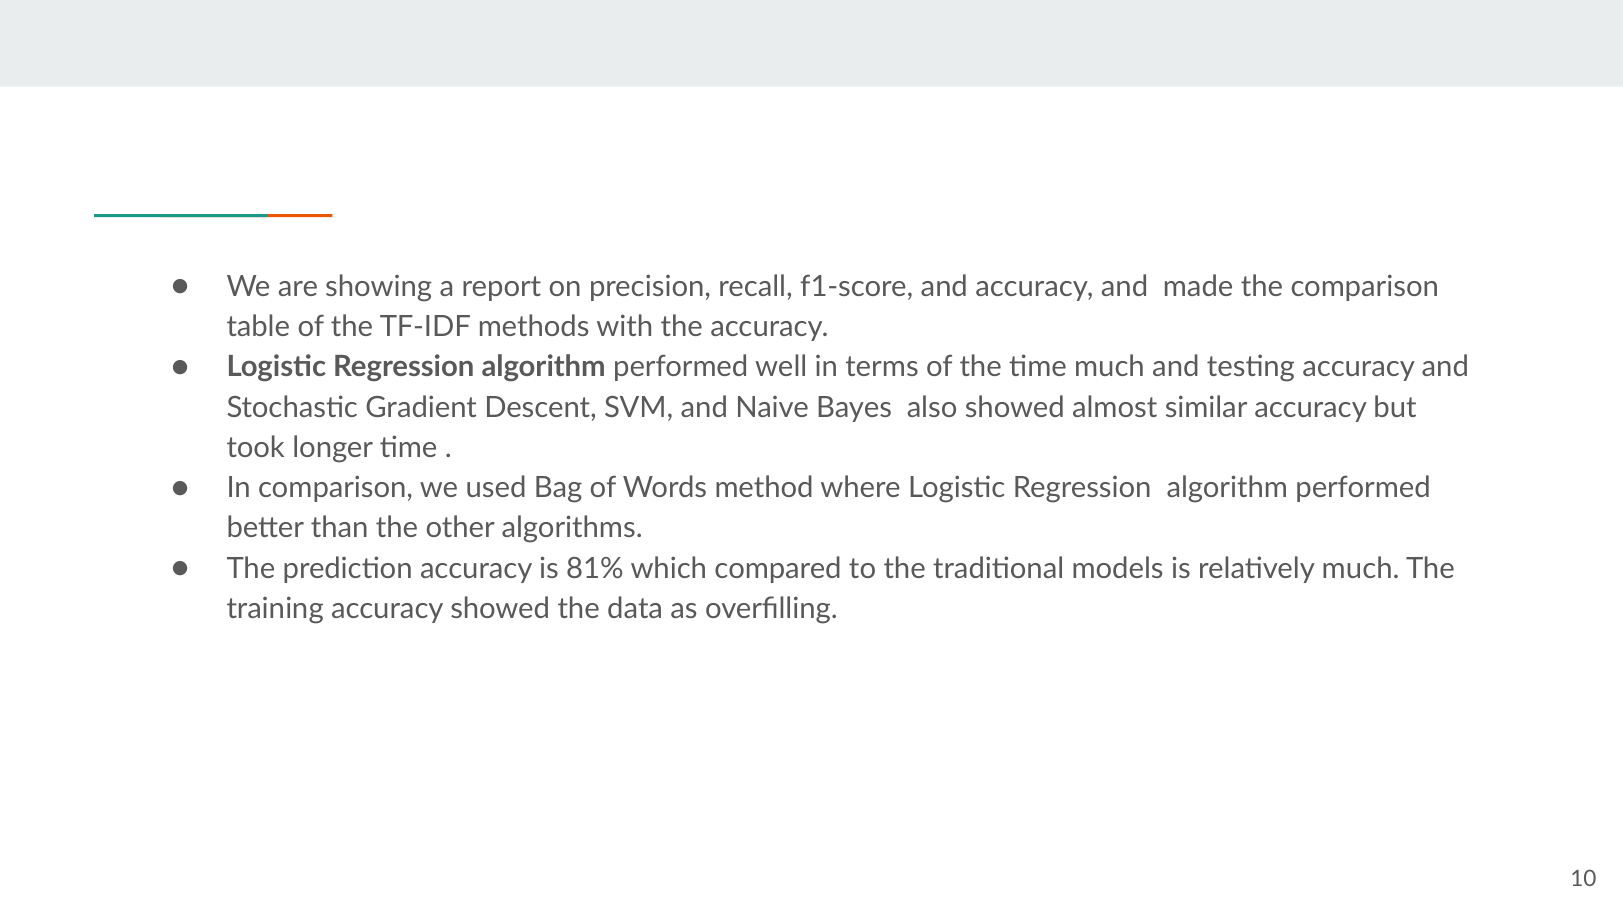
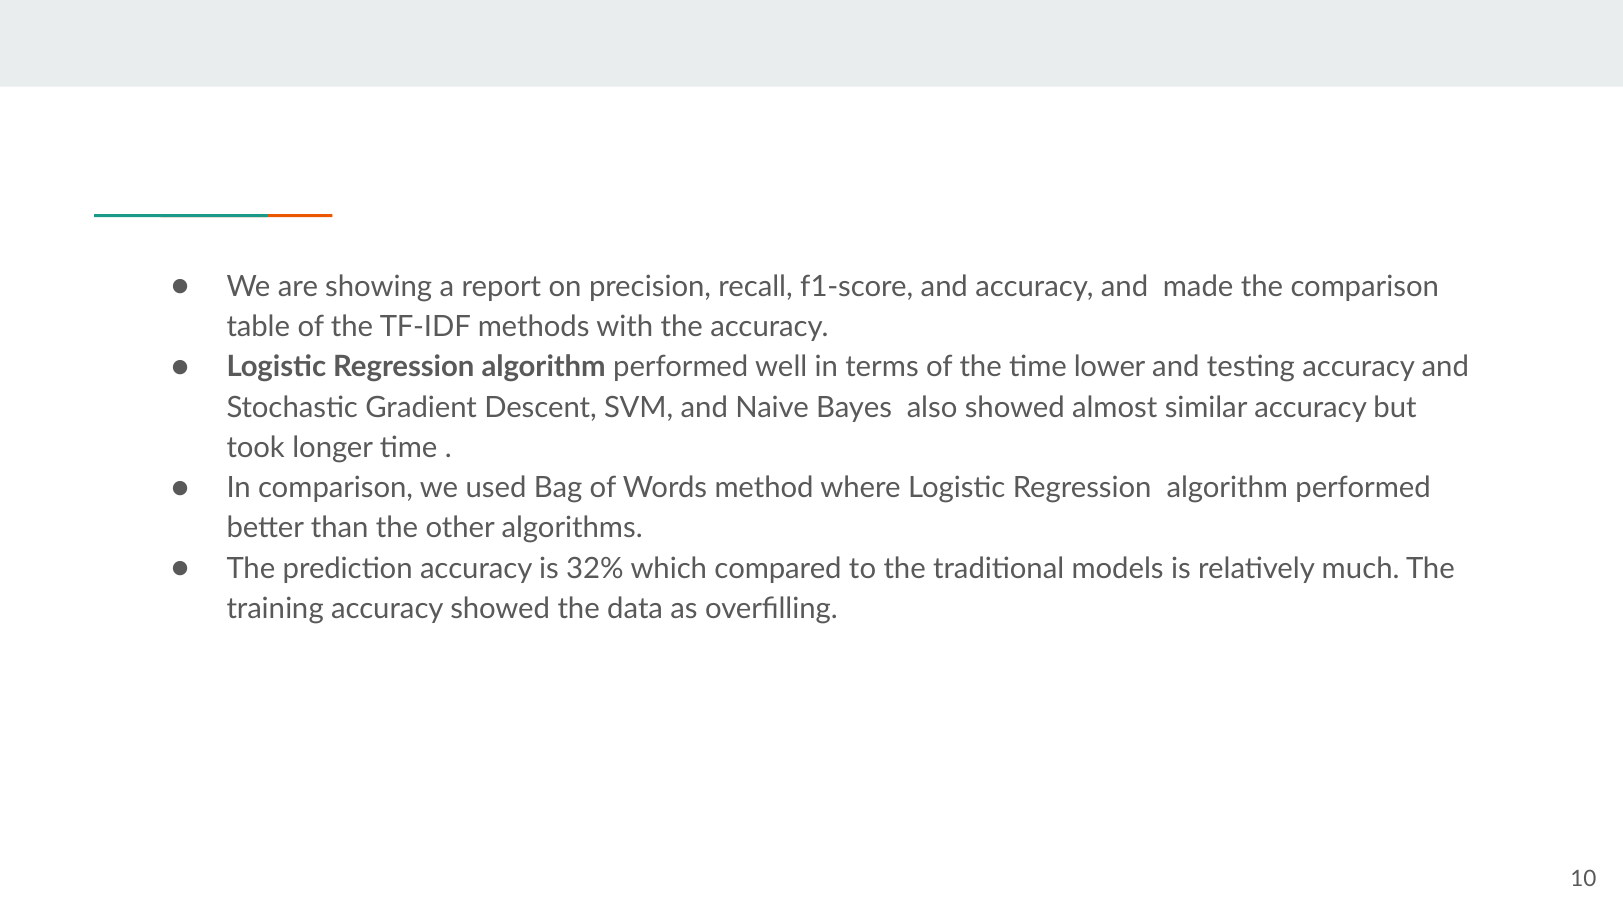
time much: much -> lower (1110, 367)
81%: 81% -> 32% (595, 568)
